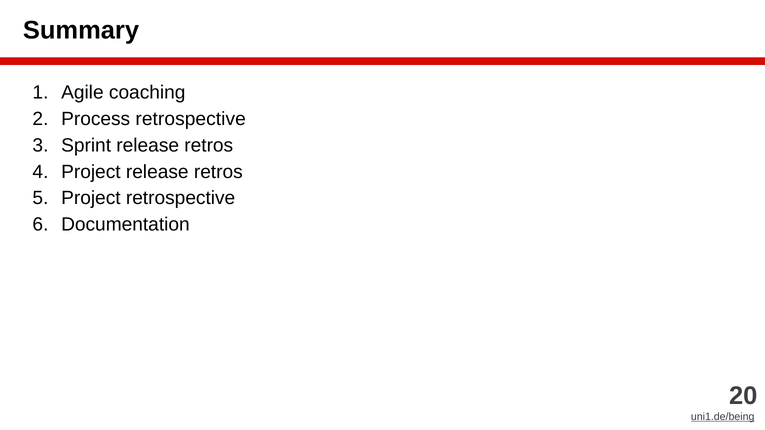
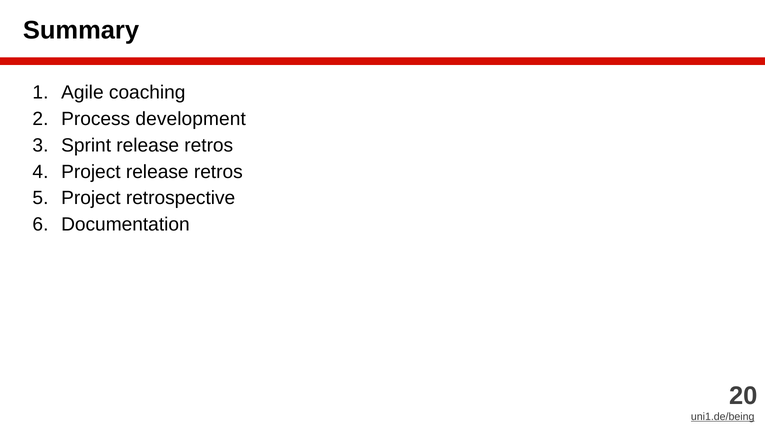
Process retrospective: retrospective -> development (191, 119)
